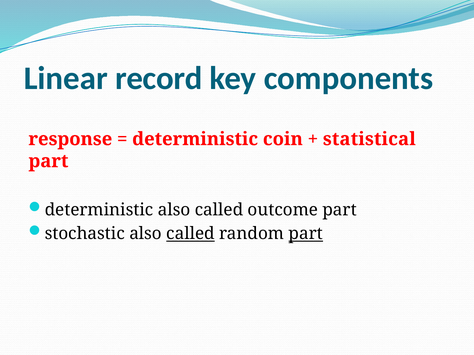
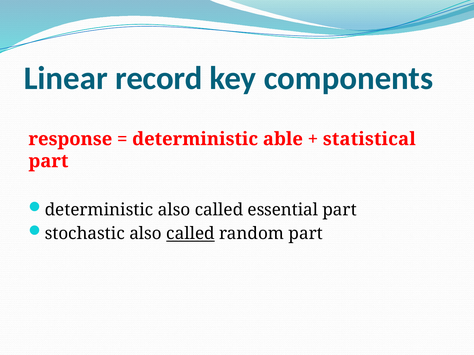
coin: coin -> able (283, 139)
outcome: outcome -> essential (283, 210)
part underline: present -> none (306, 234)
